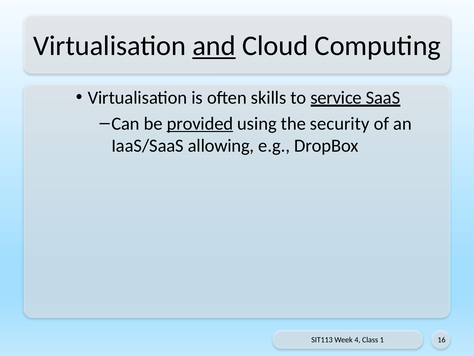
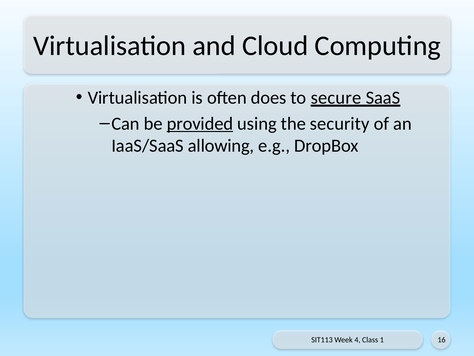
and underline: present -> none (214, 46)
skills: skills -> does (269, 98)
service: service -> secure (336, 98)
